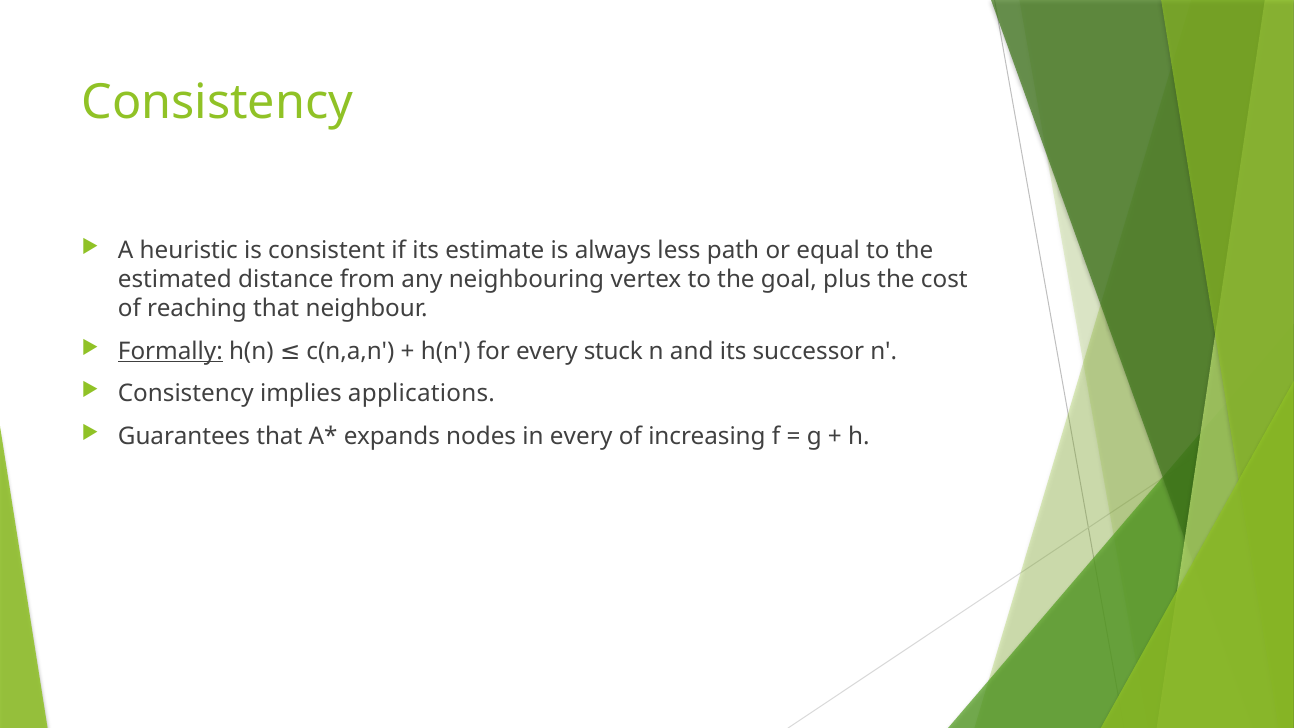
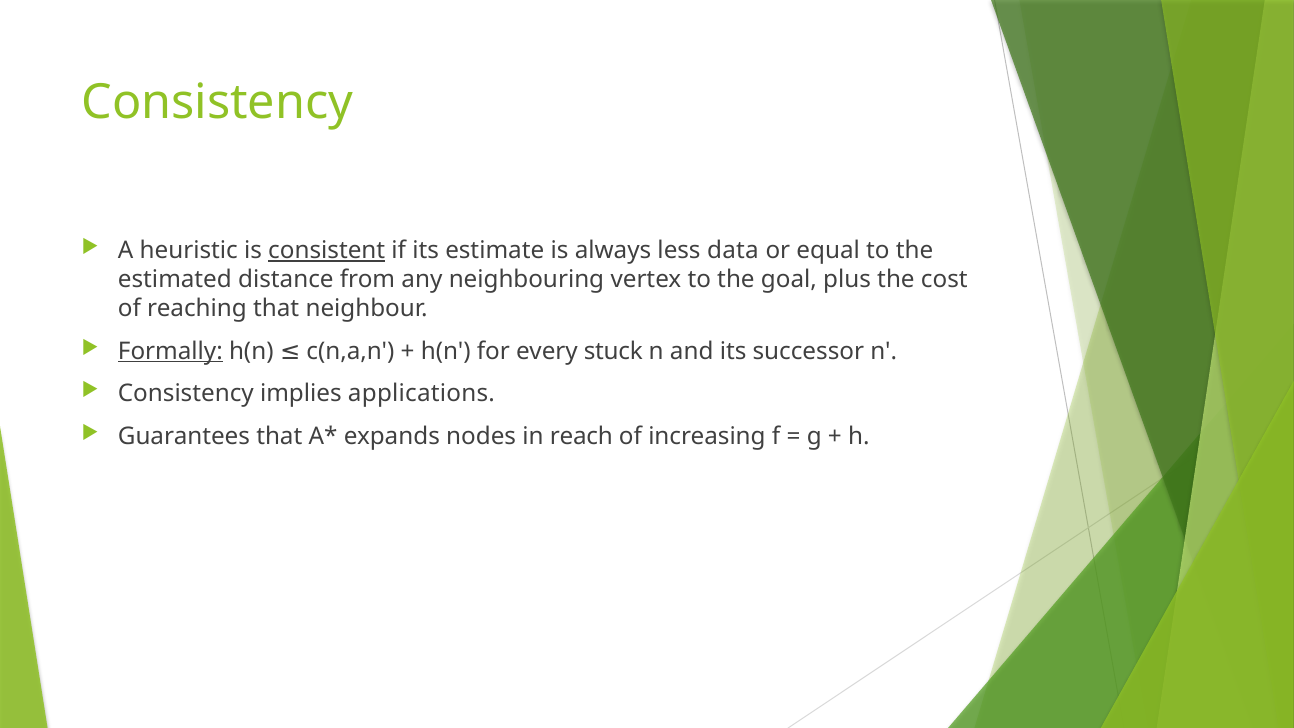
consistent underline: none -> present (327, 250)
path: path -> data (733, 250)
in every: every -> reach (581, 436)
